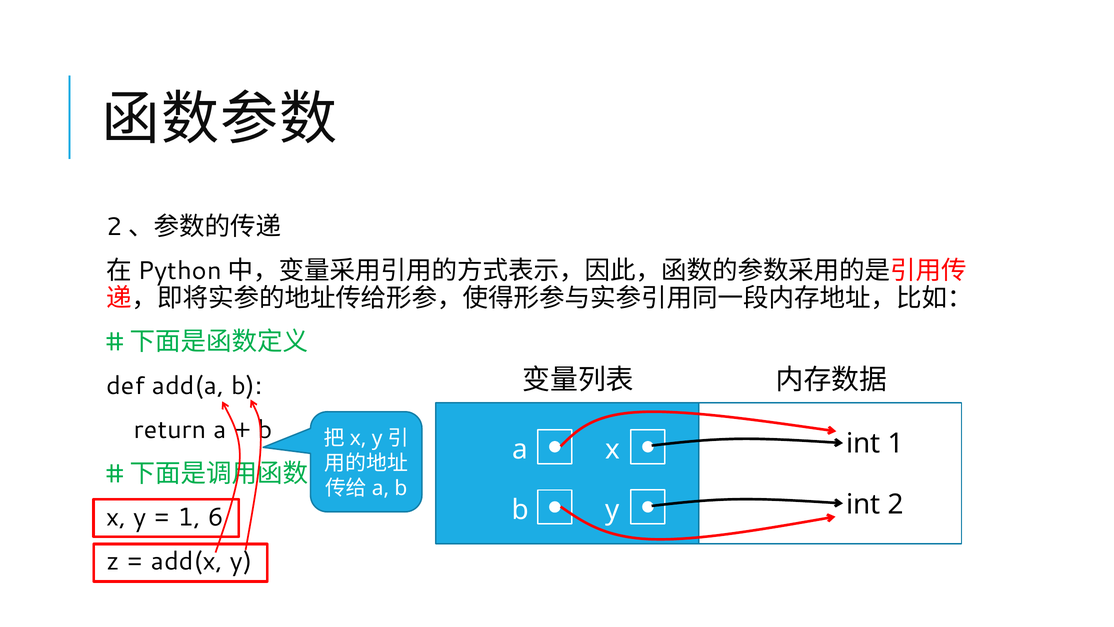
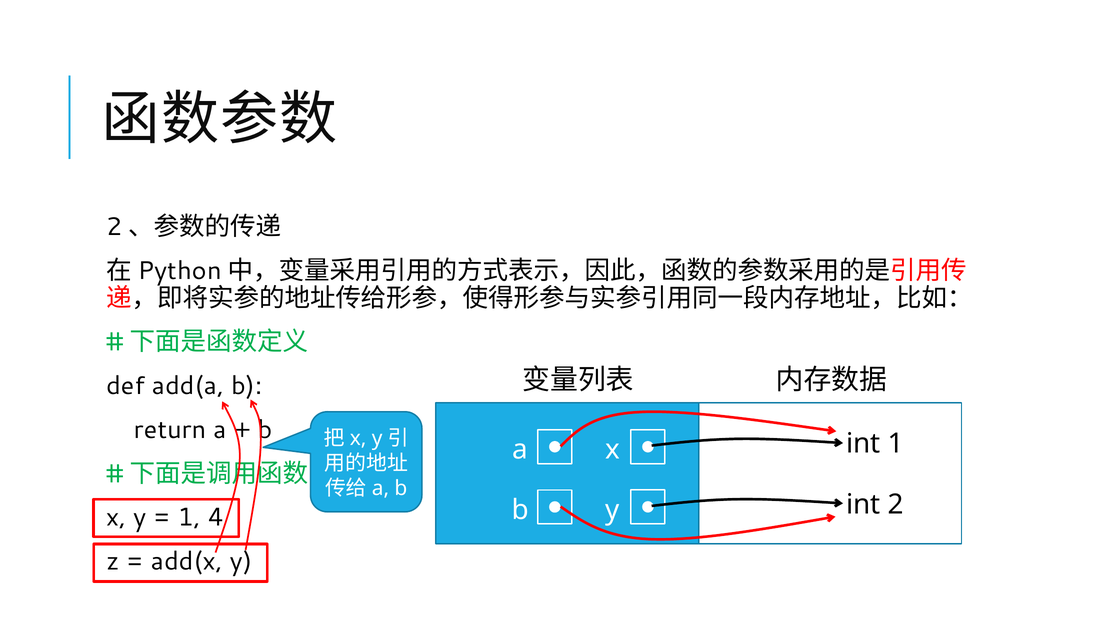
6: 6 -> 4 (216, 517)
